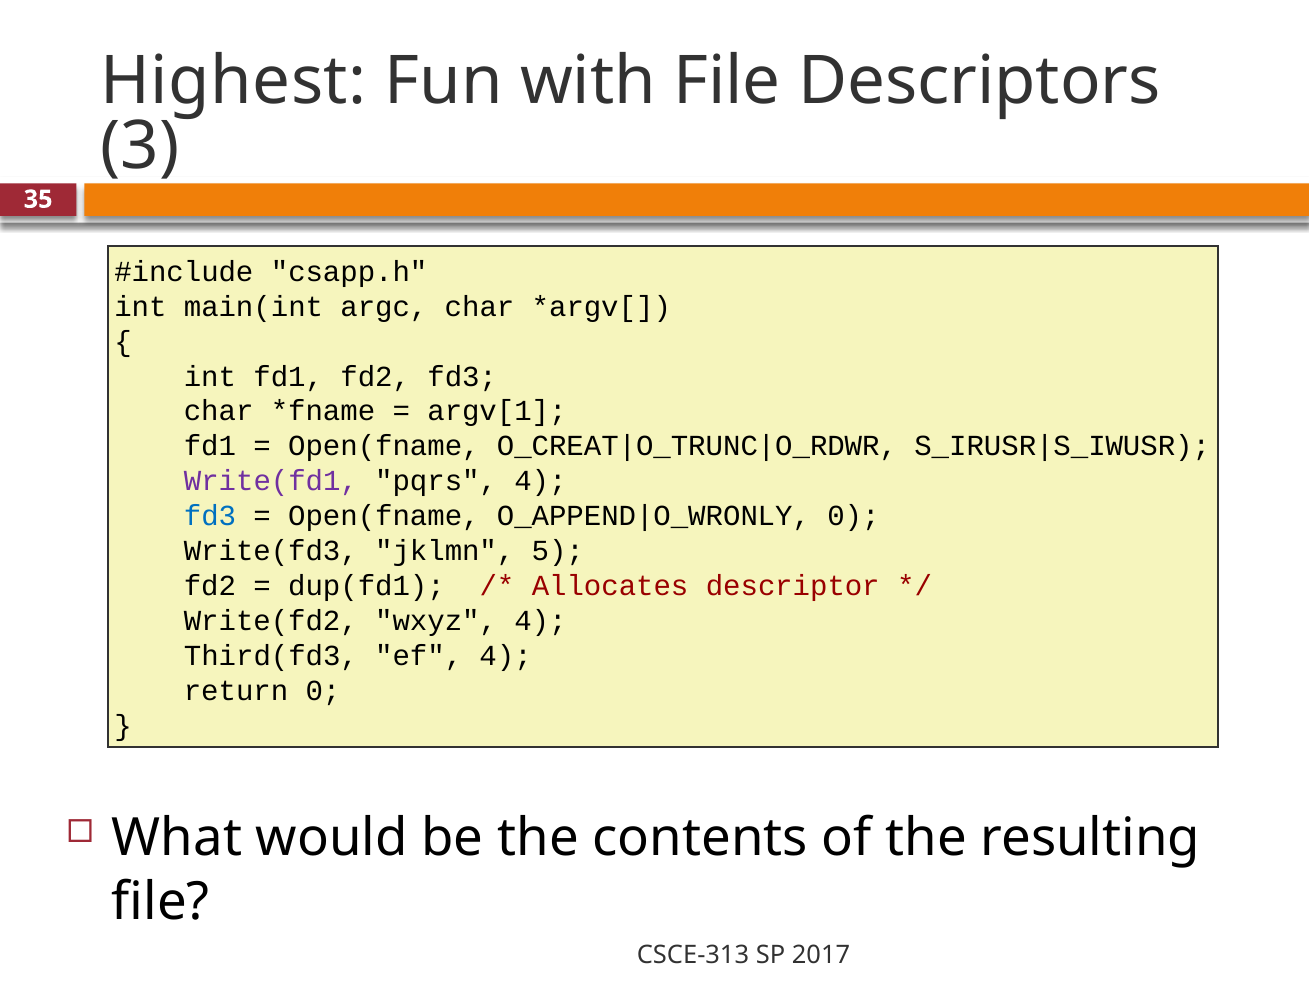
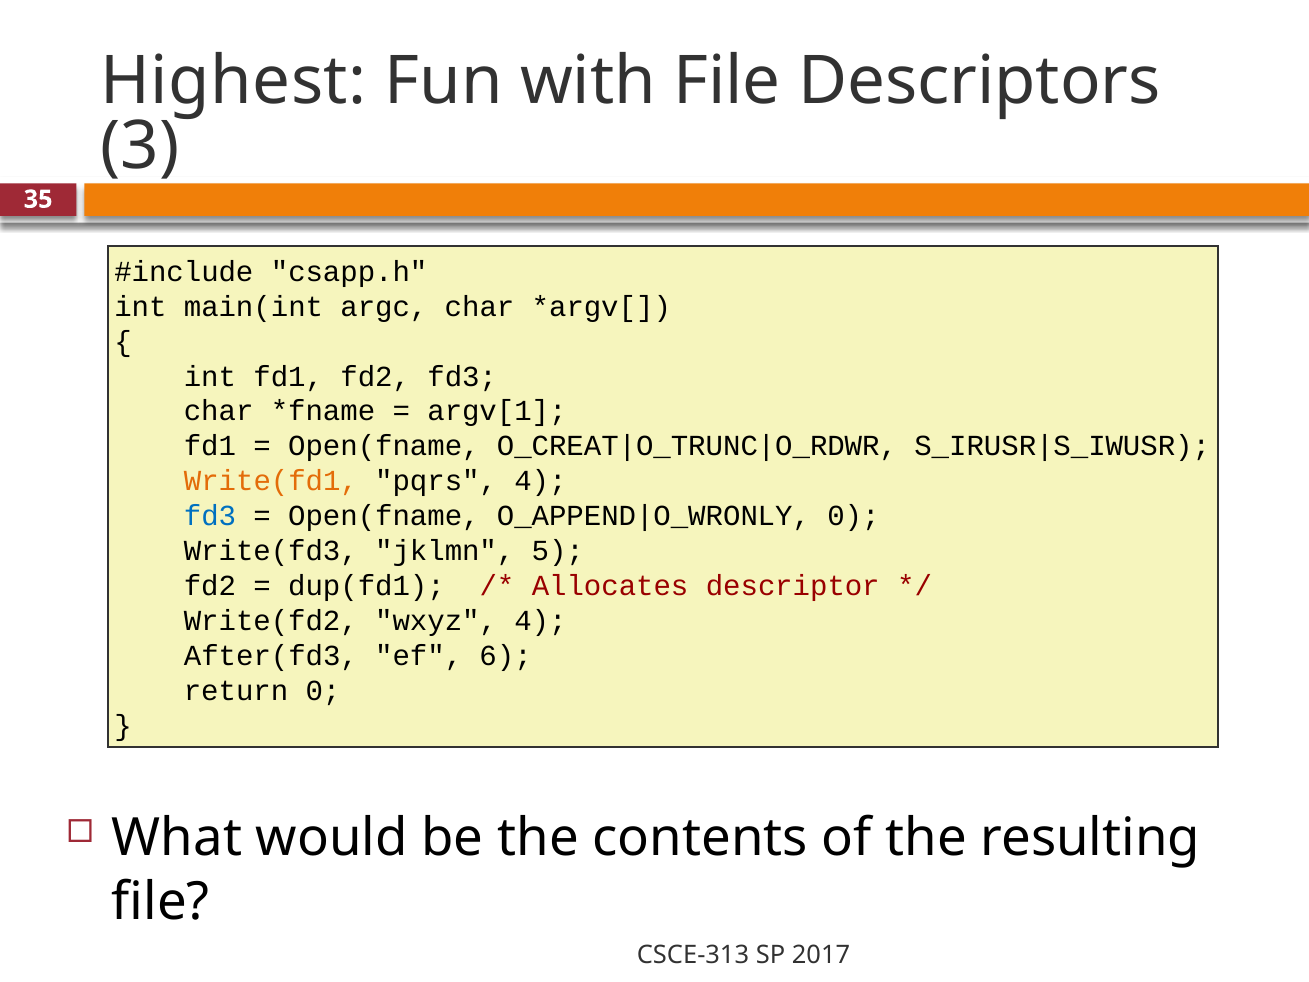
Write(fd1 colour: purple -> orange (271, 481)
Third(fd3: Third(fd3 -> After(fd3 (271, 656)
ef 4: 4 -> 6 (506, 656)
